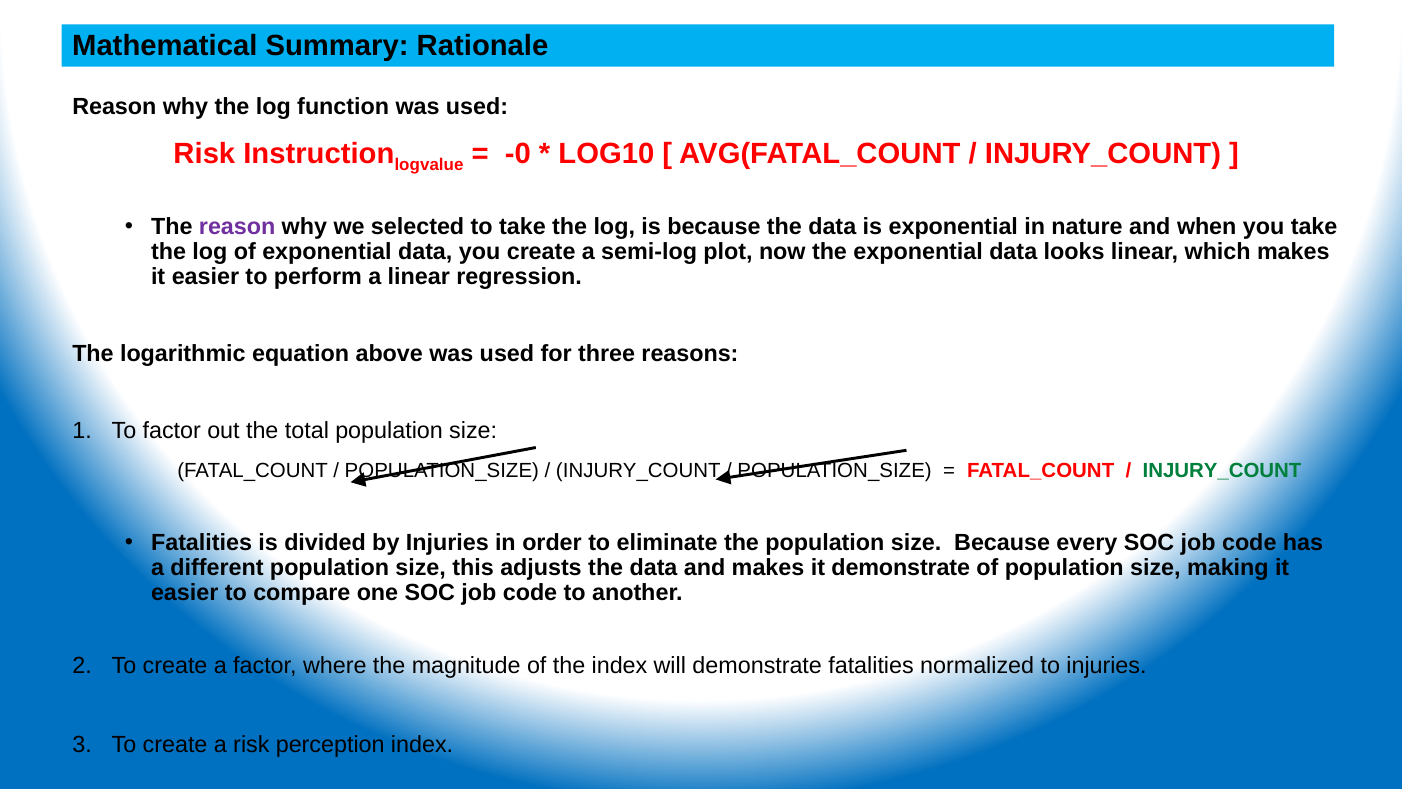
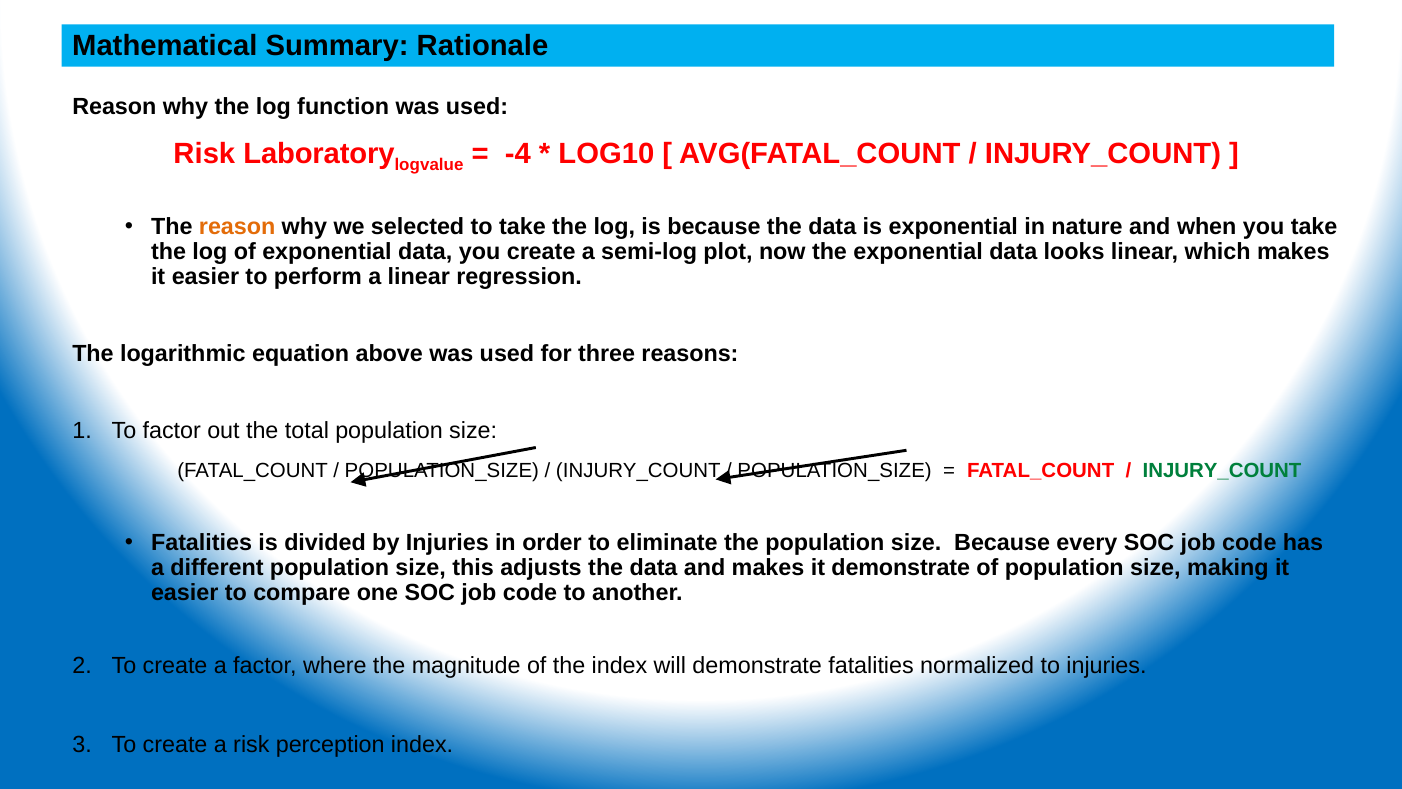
Instruction: Instruction -> Laboratory (319, 153)
-0: -0 -> -4 (518, 153)
reason colour: purple -> orange (237, 227)
